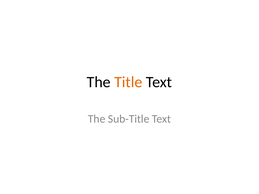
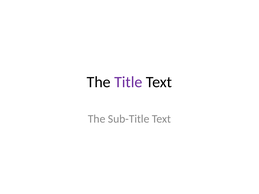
Title colour: orange -> purple (128, 82)
